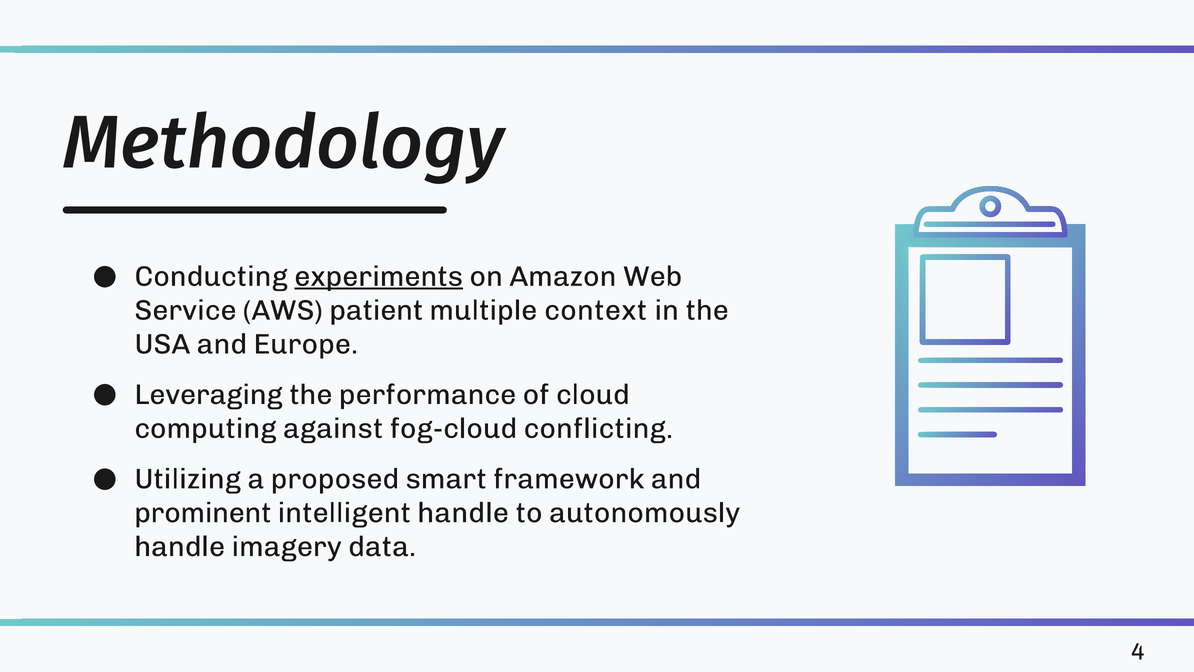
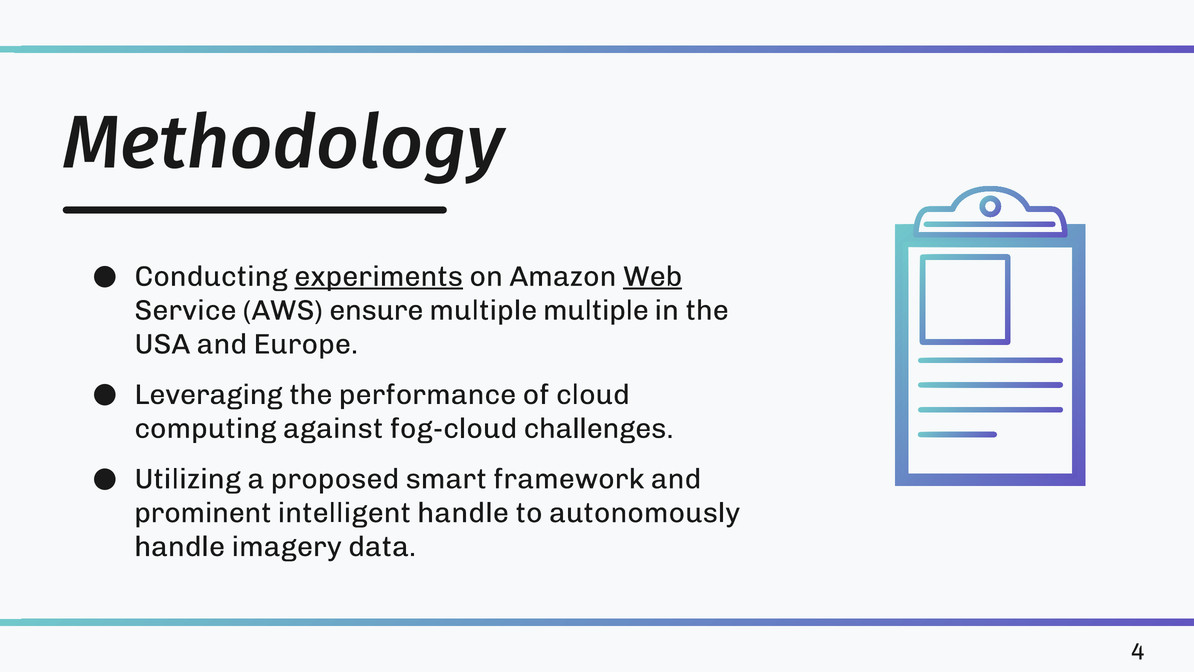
Web underline: none -> present (653, 276)
patient: patient -> ensure (376, 310)
multiple context: context -> multiple (596, 310)
conflicting: conflicting -> challenges (599, 428)
